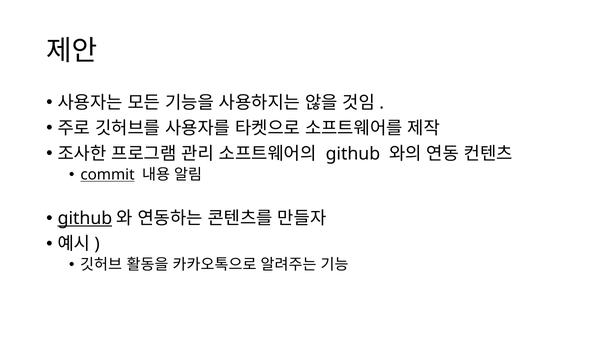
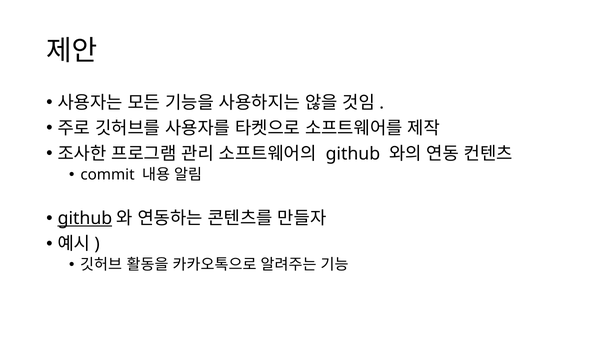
commit underline: present -> none (108, 174)
